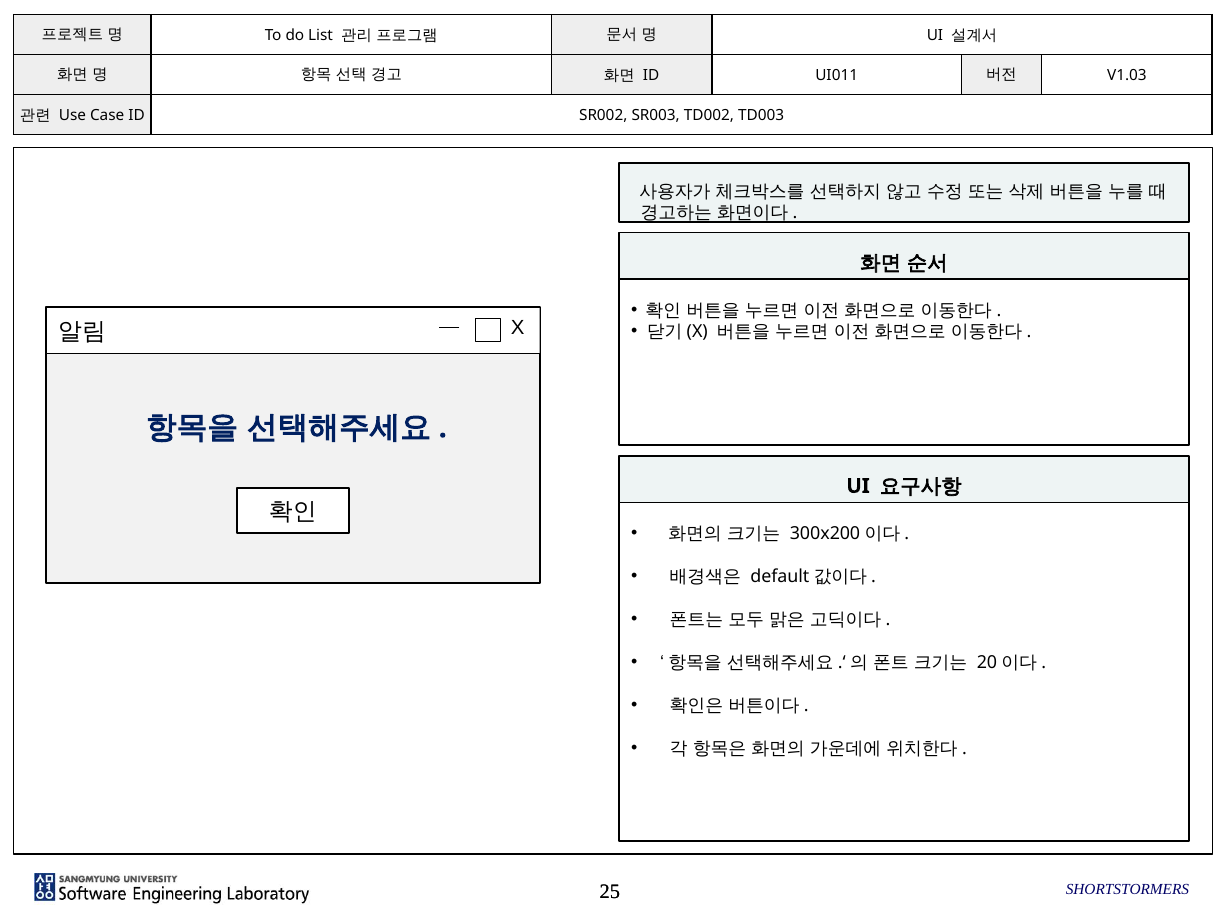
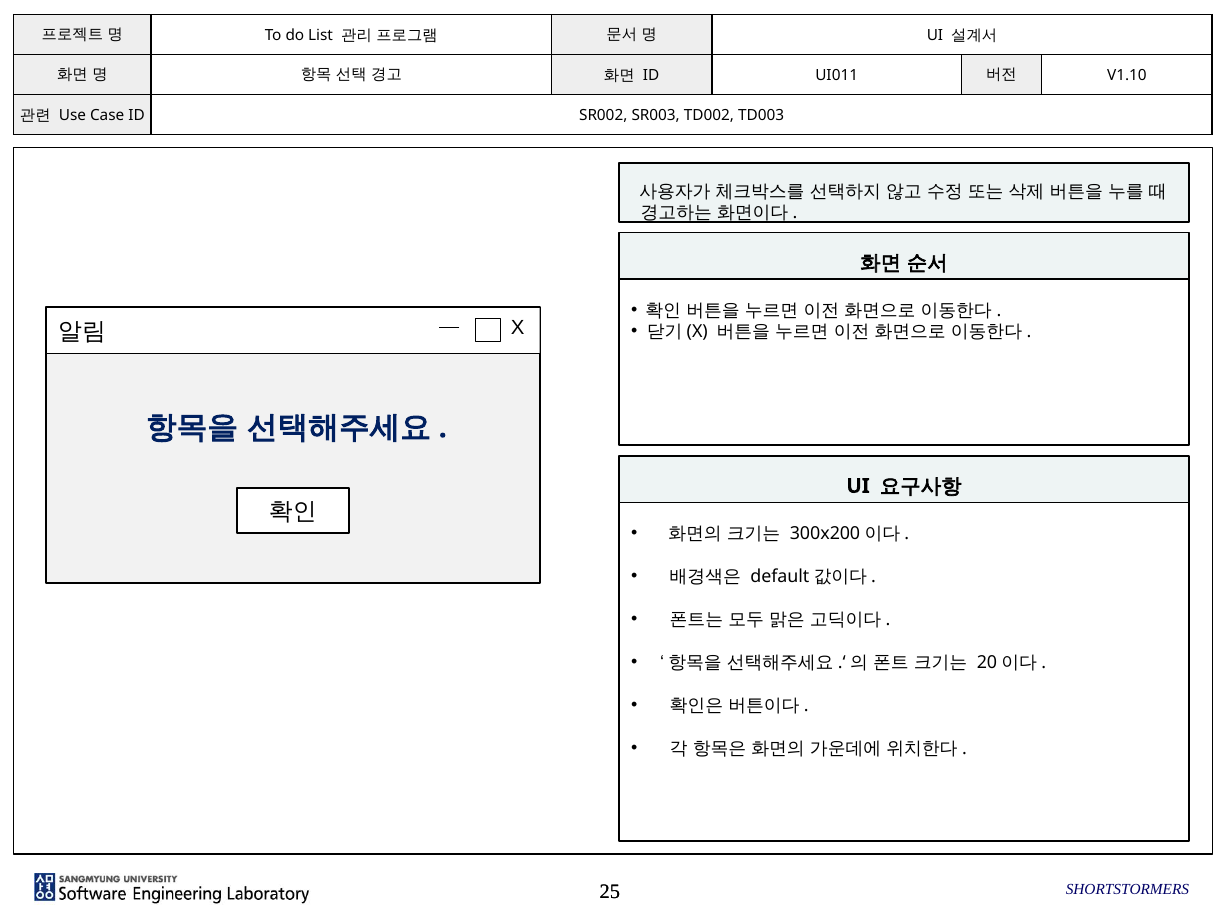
V1.03: V1.03 -> V1.10 (1127, 75)
